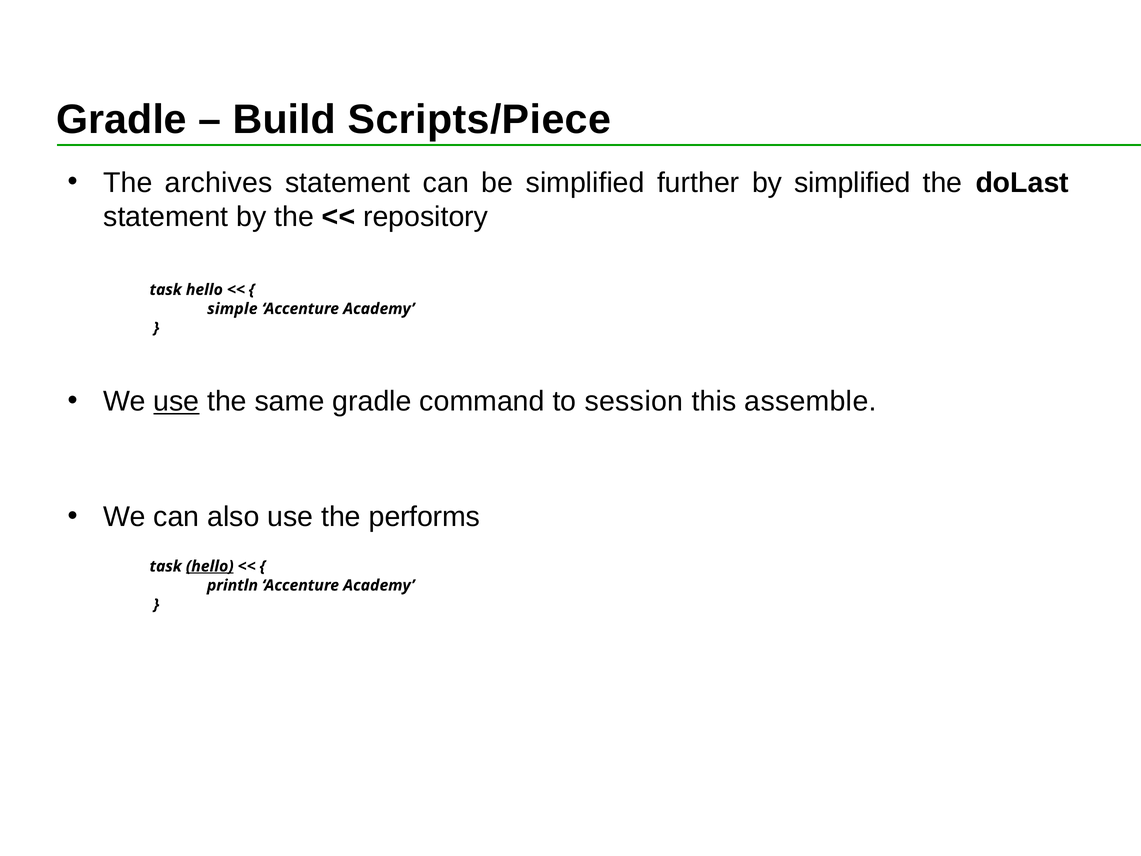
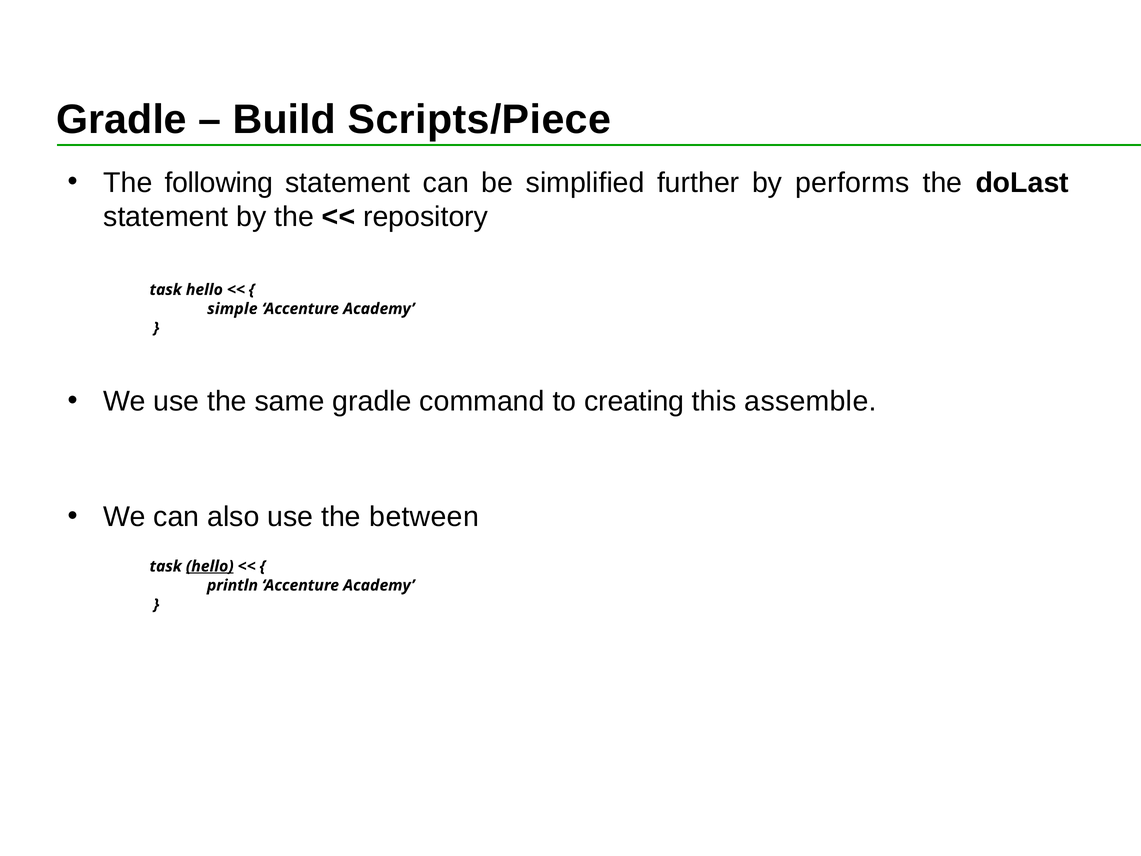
archives: archives -> following (219, 183)
by simplified: simplified -> performs (852, 183)
use underline: present -> none (176, 401)
session: session -> creating (634, 401)
performs: performs -> between (424, 517)
